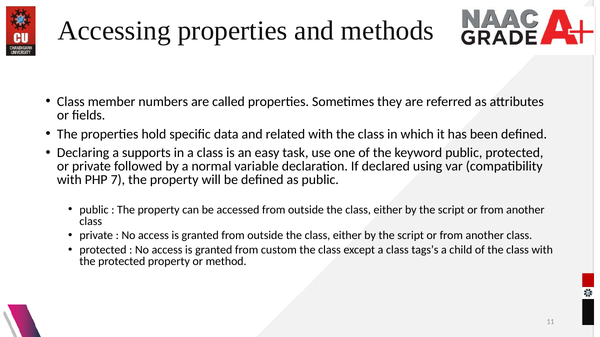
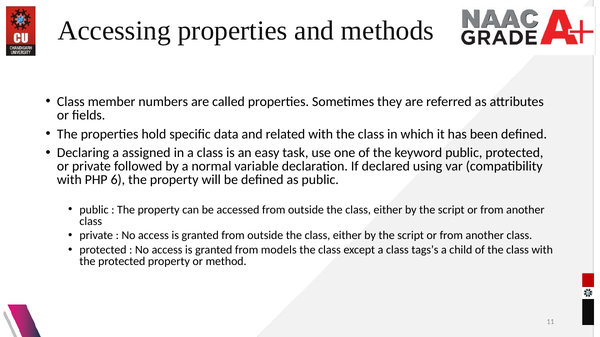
supports: supports -> assigned (146, 153)
7: 7 -> 6 (118, 180)
custom: custom -> models (279, 250)
